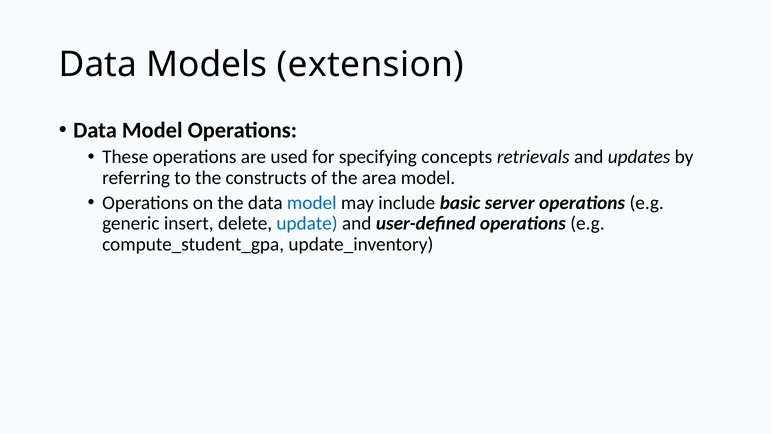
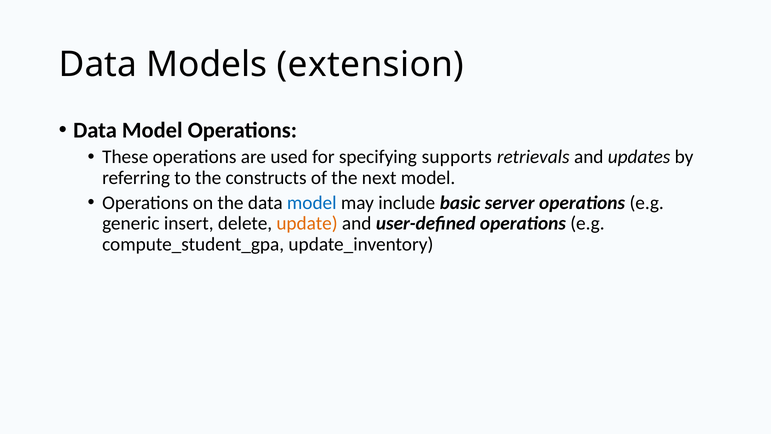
concepts: concepts -> supports (457, 157)
area: area -> next (379, 178)
update colour: blue -> orange (307, 223)
